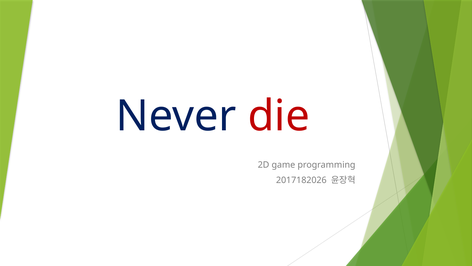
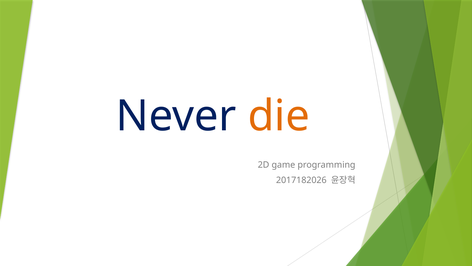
die colour: red -> orange (279, 116)
